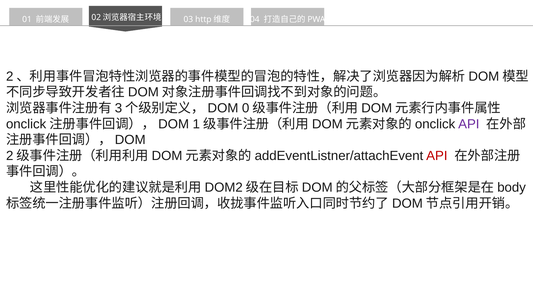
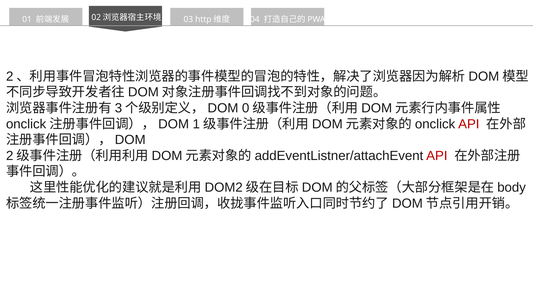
API colour: purple -> red (469, 124)
